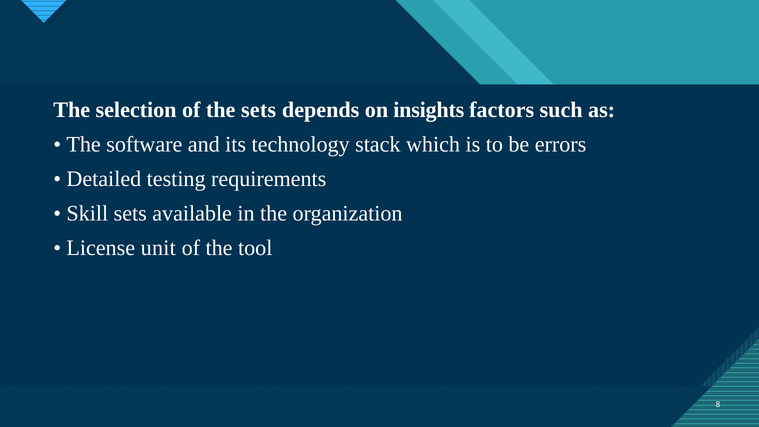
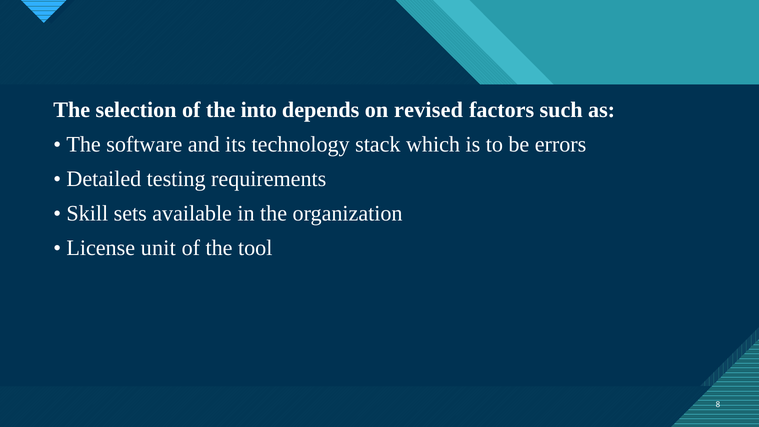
the sets: sets -> into (259, 110)
insights: insights -> revised (429, 110)
